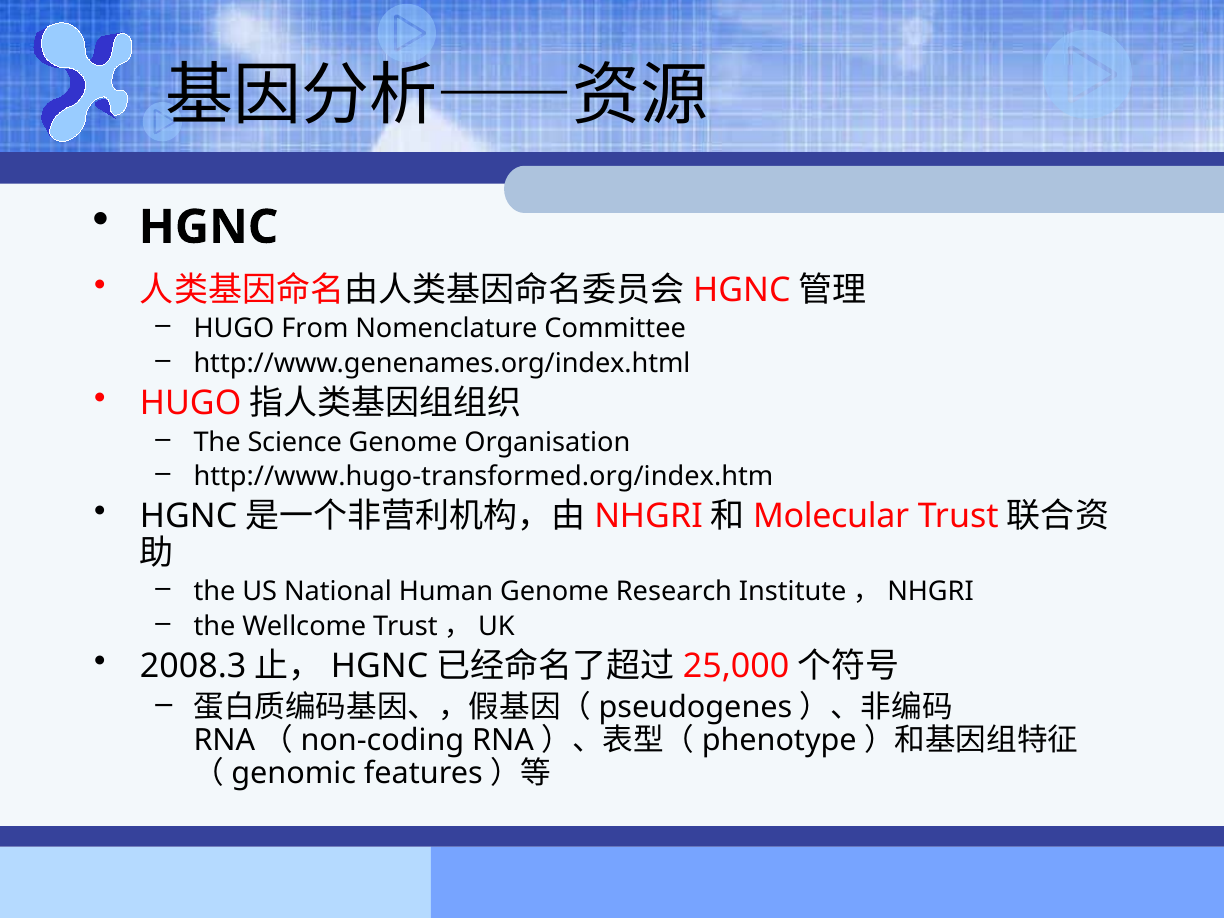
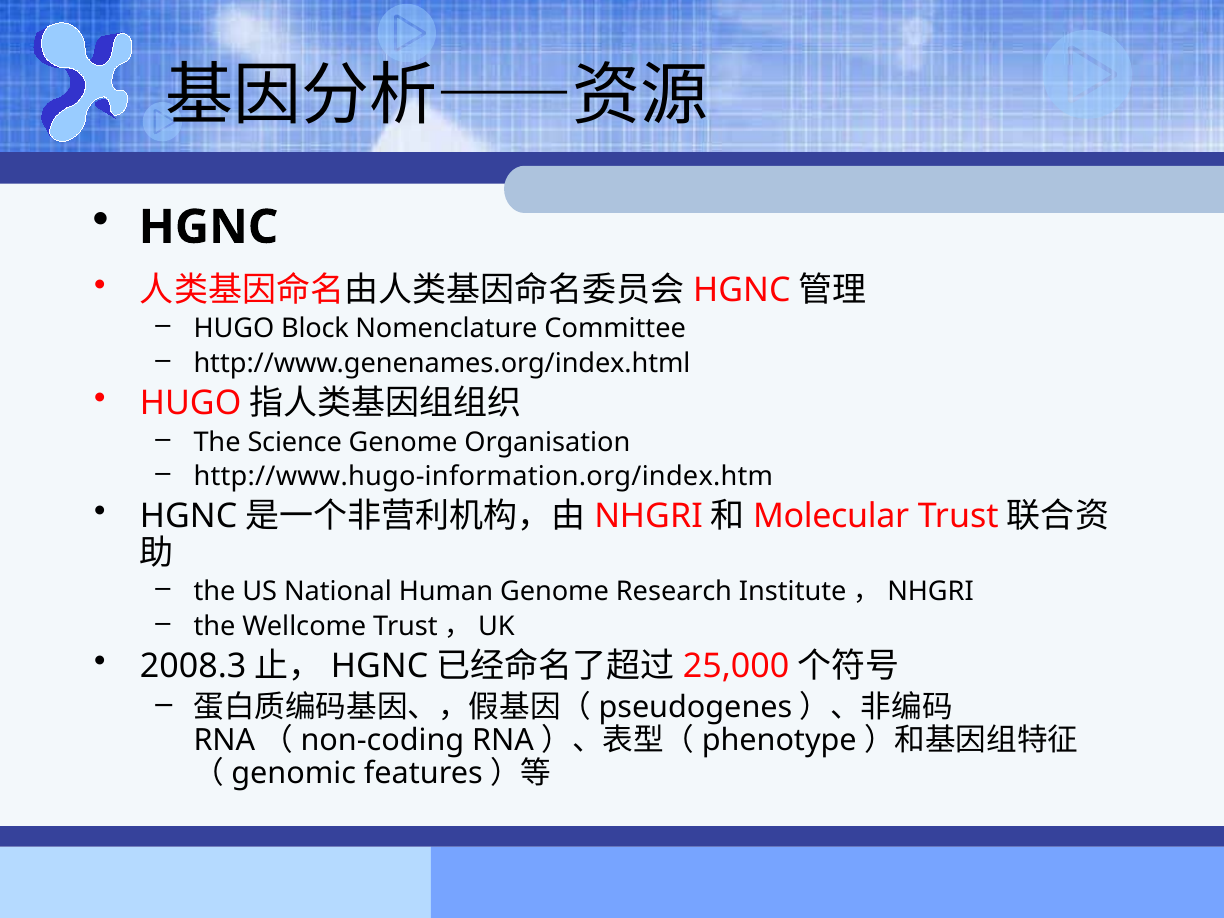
From: From -> Block (315, 329)
http://www.hugo-transformed.org/index.htm: http://www.hugo-transformed.org/index.htm -> http://www.hugo-information.org/index.htm (483, 477)
